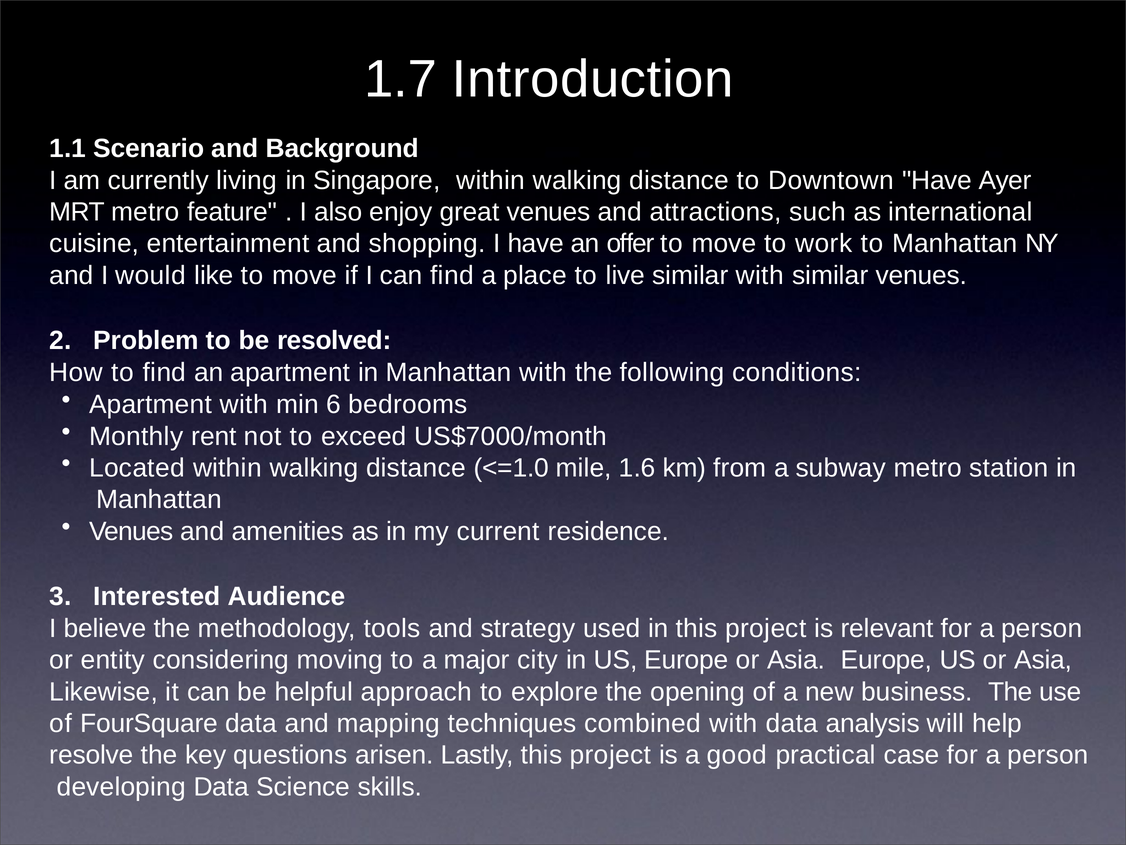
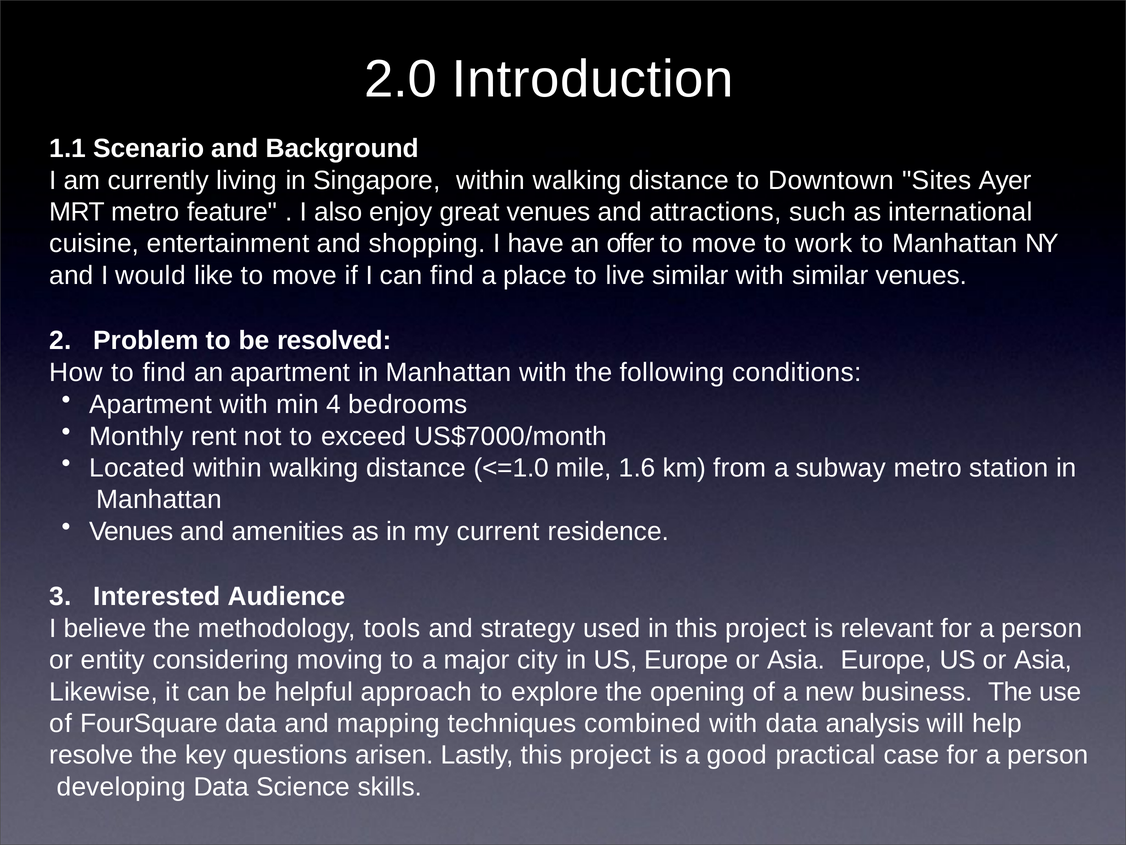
1.7: 1.7 -> 2.0 (401, 79)
Downtown Have: Have -> Sites (937, 180)
6: 6 -> 4 (334, 404)
